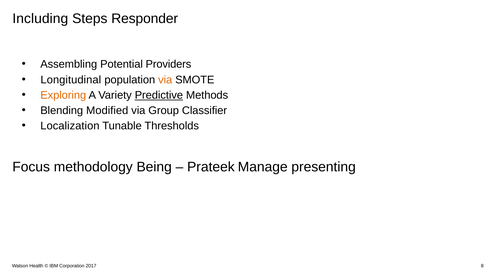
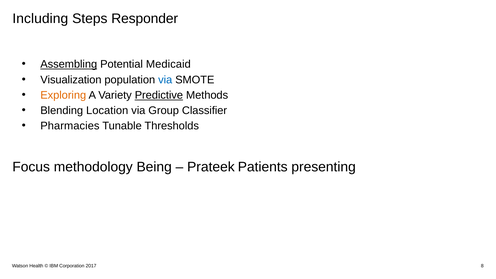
Assembling underline: none -> present (69, 64)
Providers: Providers -> Medicaid (168, 64)
Longitudinal: Longitudinal -> Visualization (71, 80)
via colour: orange -> blue (165, 80)
Modified: Modified -> Location (107, 111)
Localization: Localization -> Pharmacies (70, 126)
Manage: Manage -> Patients (263, 167)
